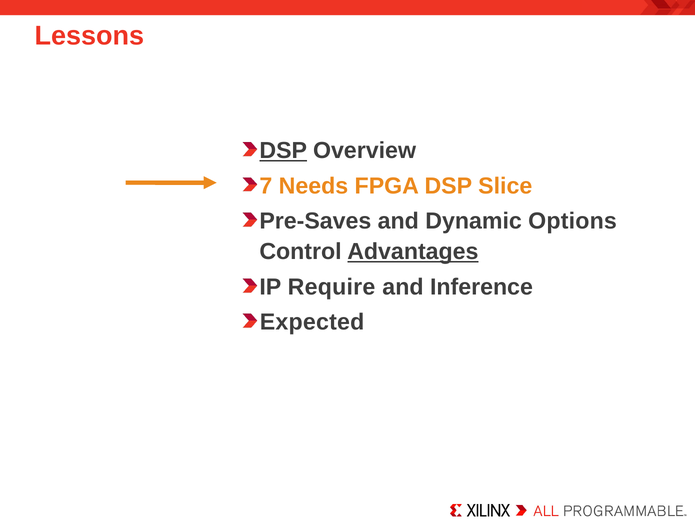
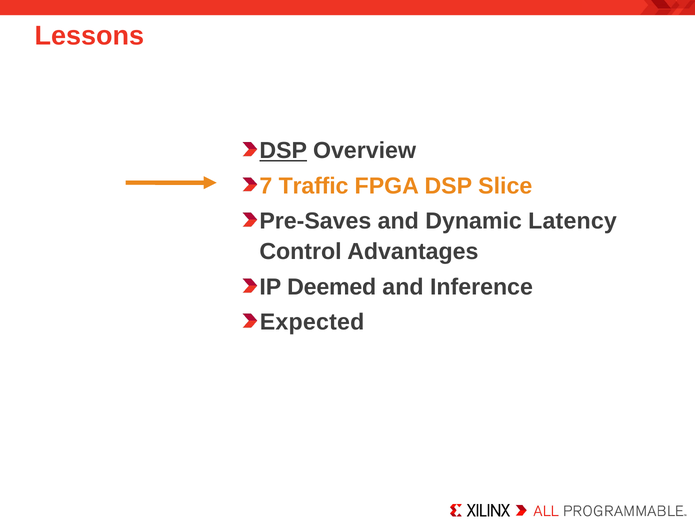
Needs: Needs -> Traffic (314, 186)
Options: Options -> Latency (573, 221)
Advantages underline: present -> none (413, 251)
Require: Require -> Deemed (332, 287)
